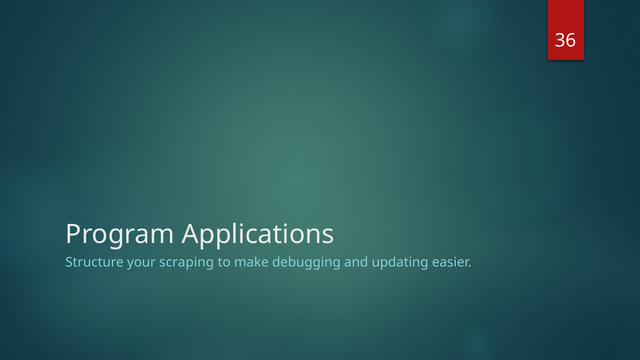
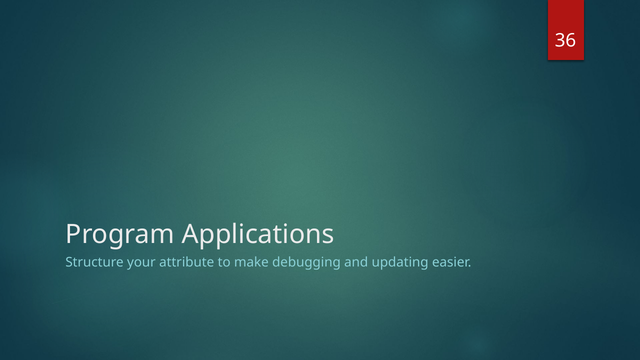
scraping: scraping -> attribute (187, 262)
